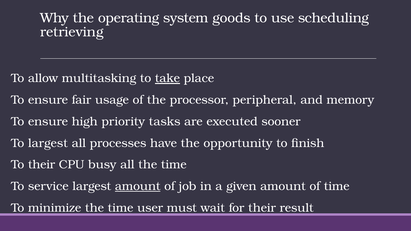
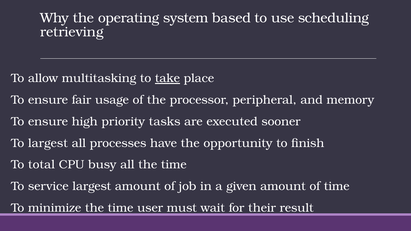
goods: goods -> based (232, 18)
To their: their -> total (41, 165)
amount underline: present -> none (138, 186)
